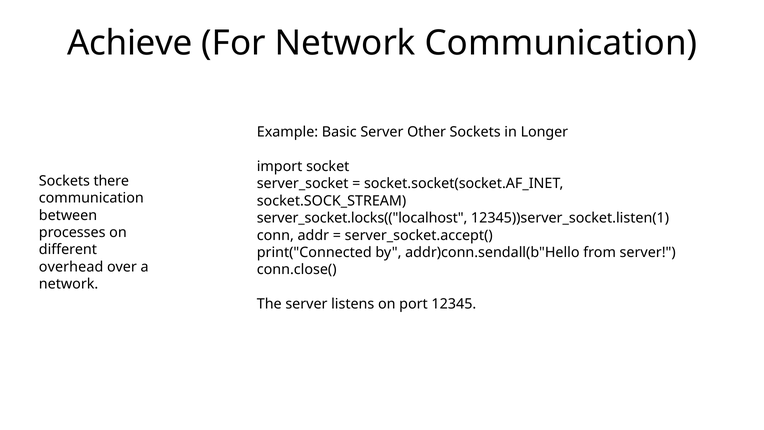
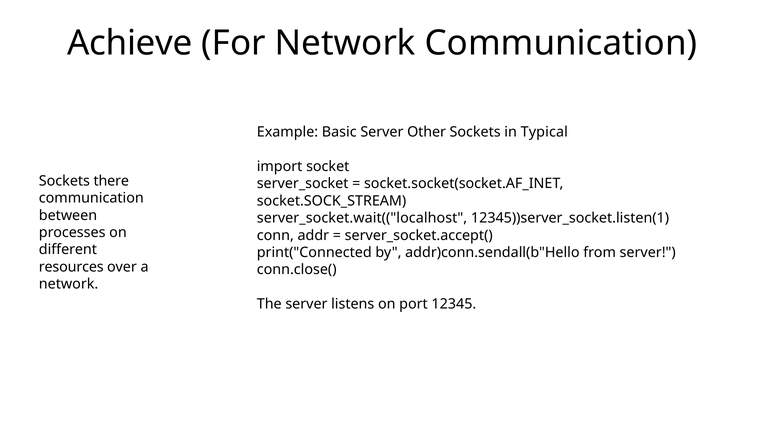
Longer: Longer -> Typical (544, 132)
server_socket.locks(("localhost: server_socket.locks(("localhost -> server_socket.wait(("localhost (362, 218)
overhead: overhead -> resources (71, 267)
